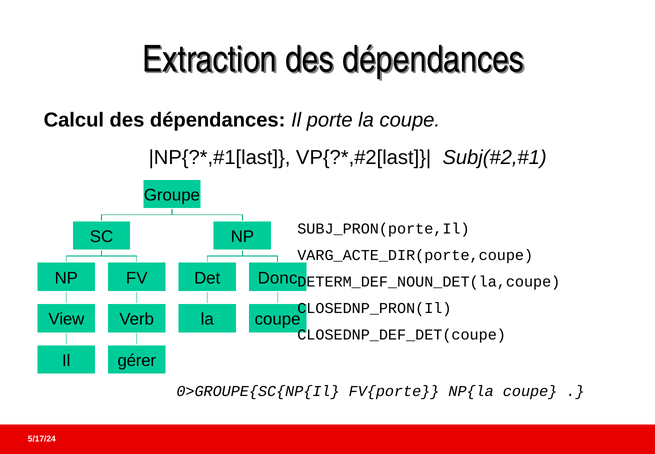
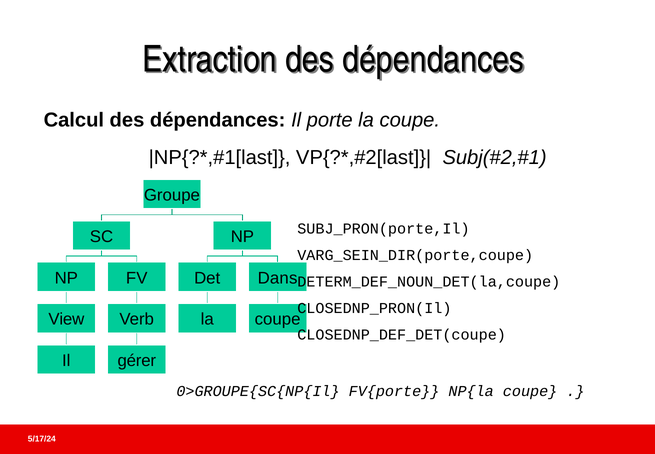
VARG_ACTE_DIR(porte,coupe: VARG_ACTE_DIR(porte,coupe -> VARG_SEIN_DIR(porte,coupe (415, 255)
Donc: Donc -> Dans (278, 278)
